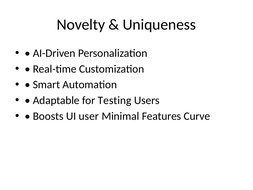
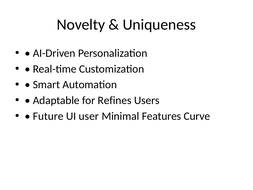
Testing: Testing -> Refines (115, 100)
Boosts: Boosts -> Future (48, 116)
